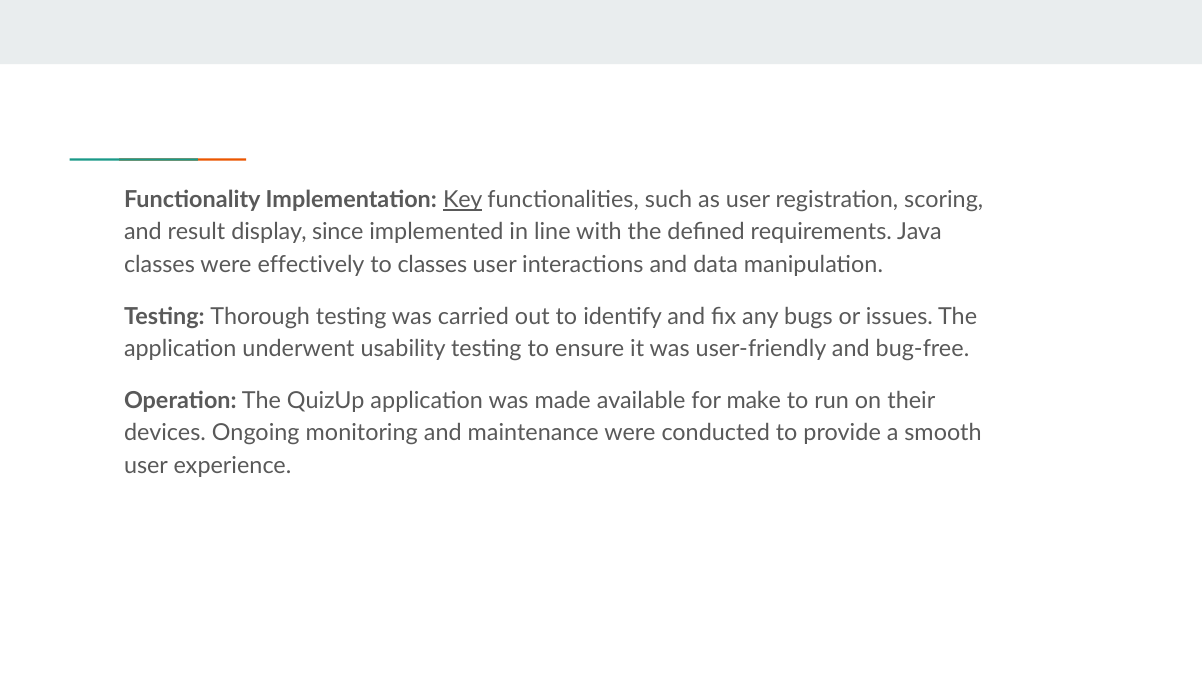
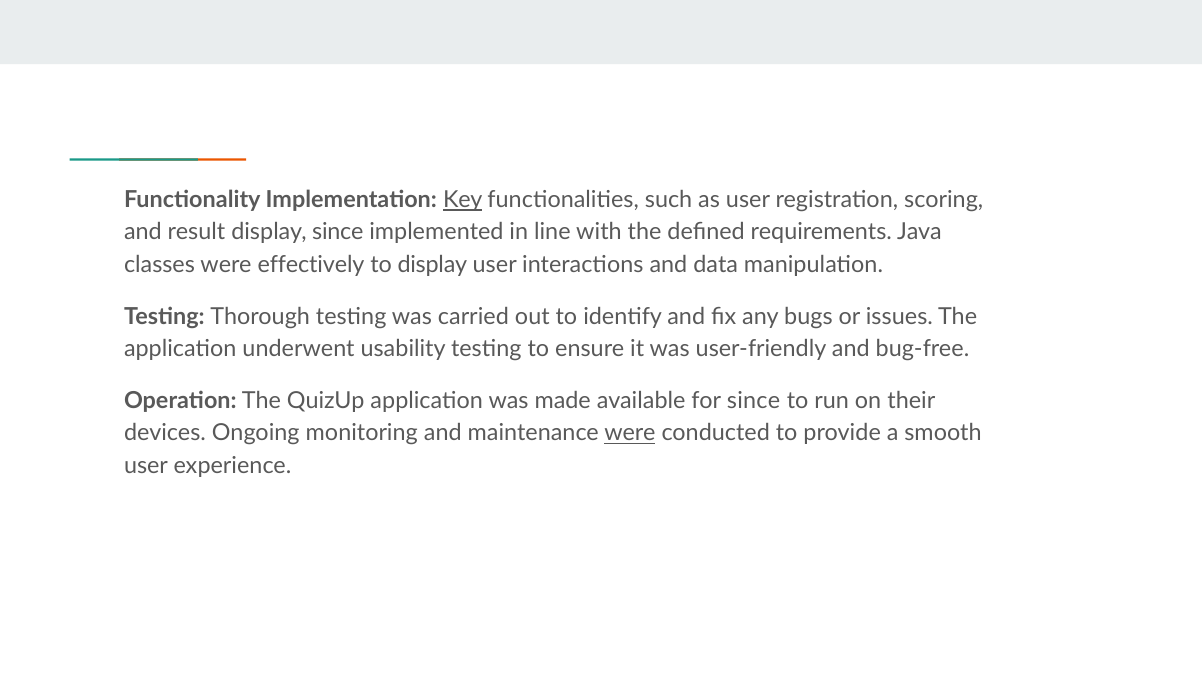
to classes: classes -> display (432, 264)
for make: make -> since (754, 401)
were underline: none -> present (630, 433)
